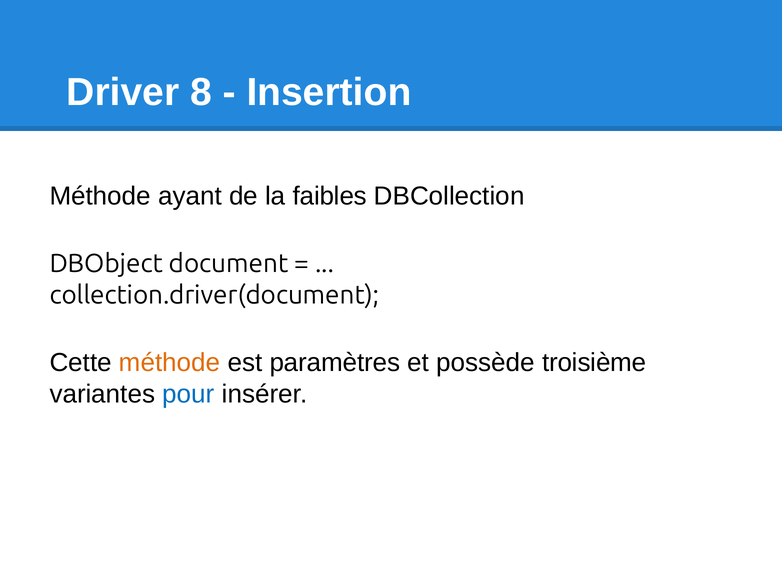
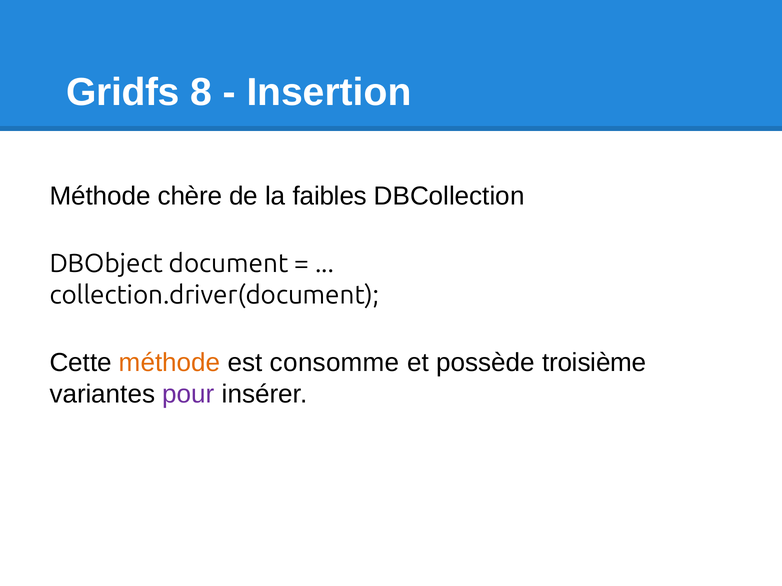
Driver: Driver -> Gridfs (123, 93)
ayant: ayant -> chère (190, 196)
paramètres: paramètres -> consomme (335, 363)
pour colour: blue -> purple (189, 394)
